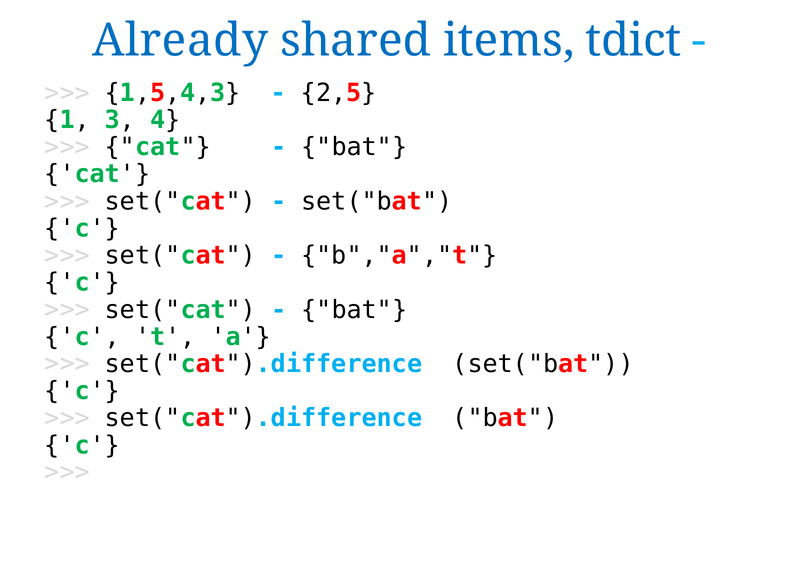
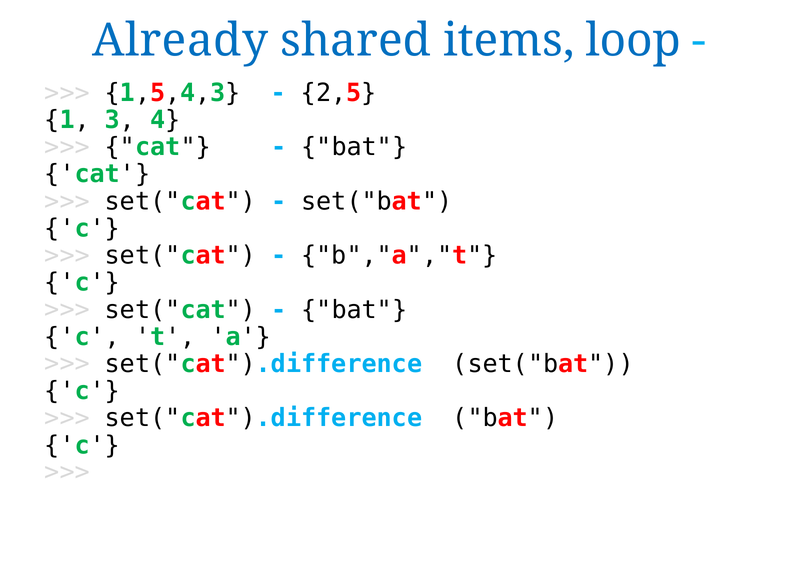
tdict: tdict -> loop (633, 41)
